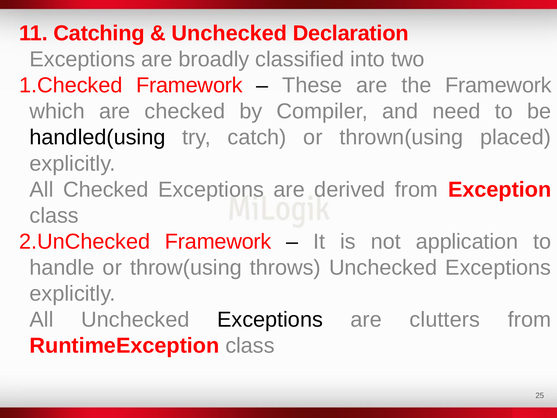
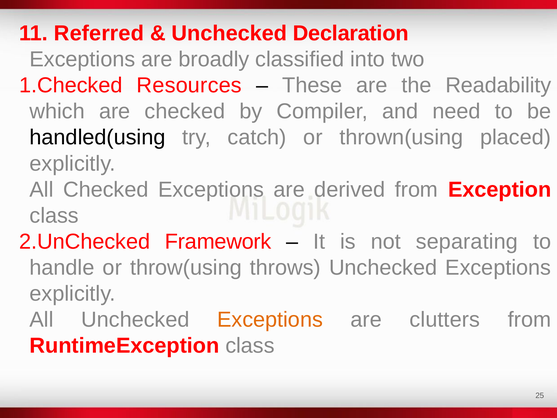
Catching: Catching -> Referred (99, 33)
Framework: Framework -> Resources (189, 85)
the Framework: Framework -> Readability (498, 85)
application: application -> separating (467, 241)
Exceptions colour: black -> orange (270, 319)
